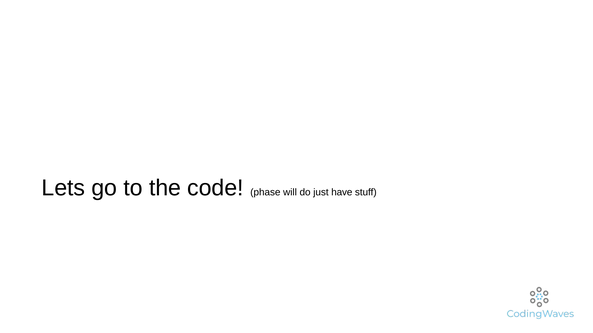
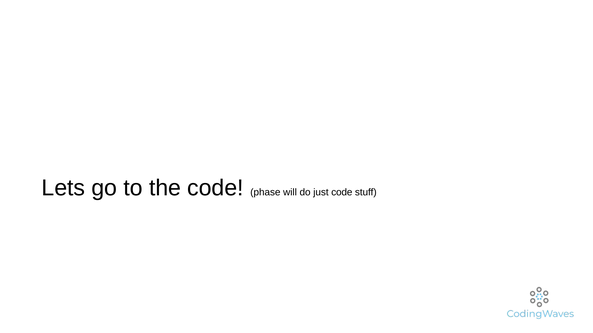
just have: have -> code (342, 193)
